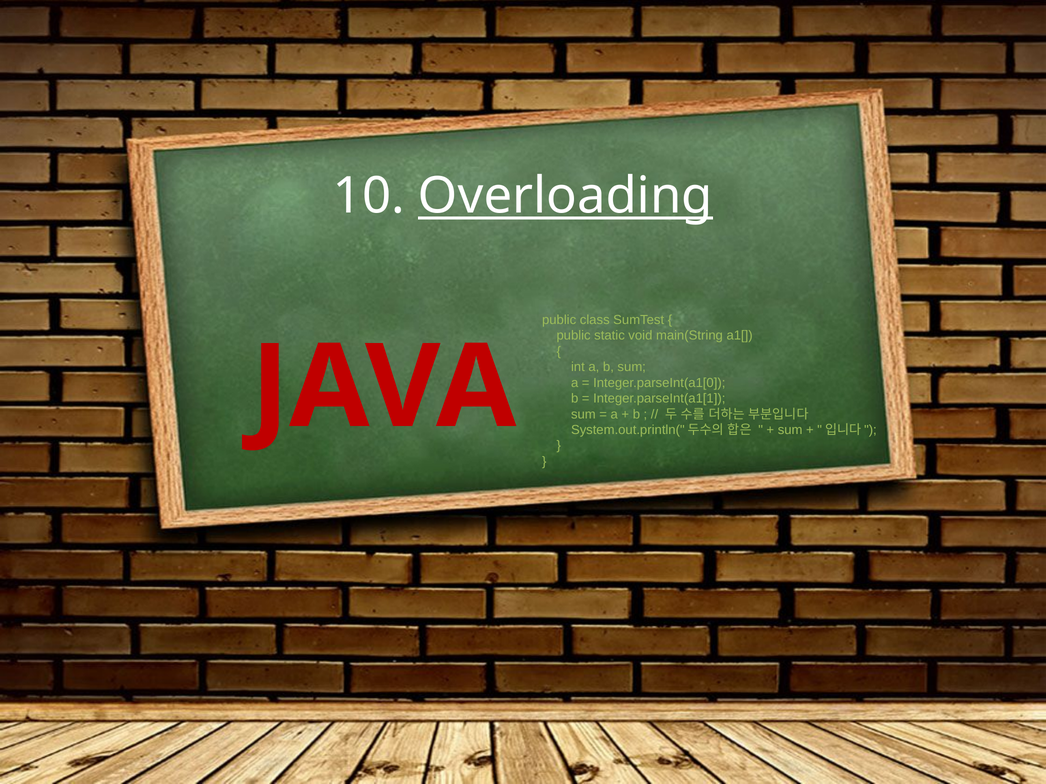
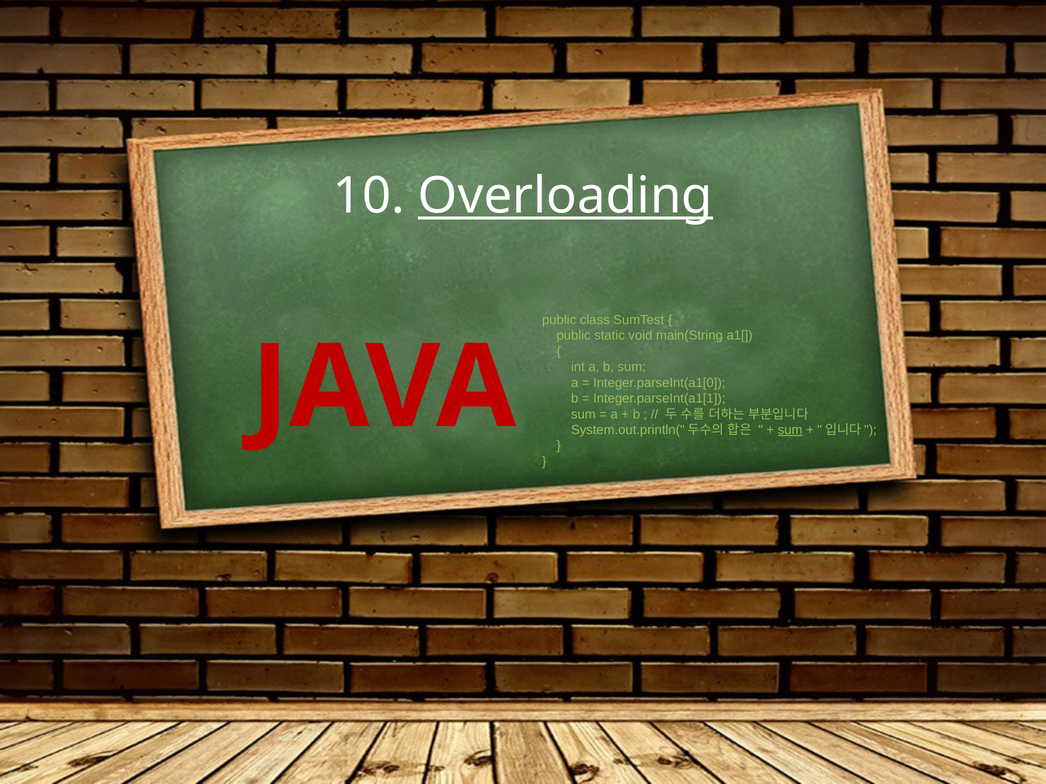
sum underline: none -> present (790, 430)
